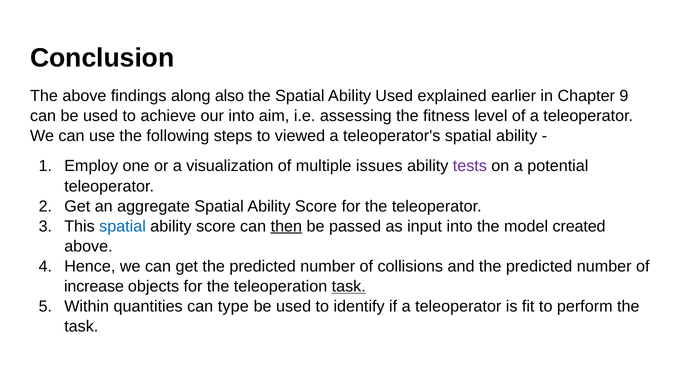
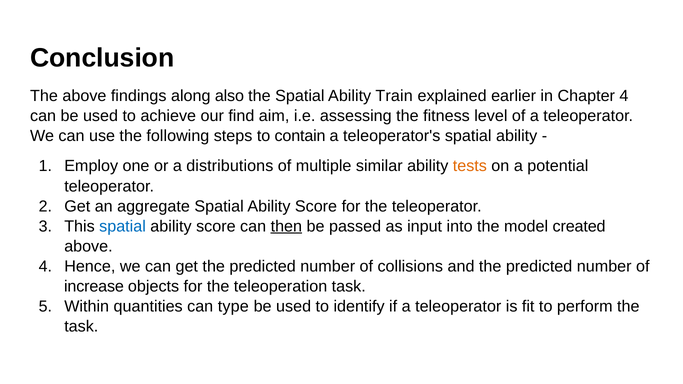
Ability Used: Used -> Train (394, 96)
Chapter 9: 9 -> 4 (624, 96)
our into: into -> find (241, 116)
viewed: viewed -> contain (300, 136)
visualization: visualization -> distributions (230, 166)
issues: issues -> similar (379, 166)
tests colour: purple -> orange (470, 166)
task underline: present -> none (349, 286)
